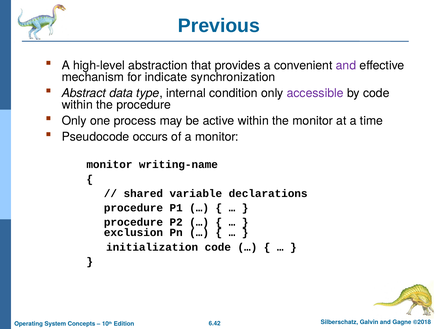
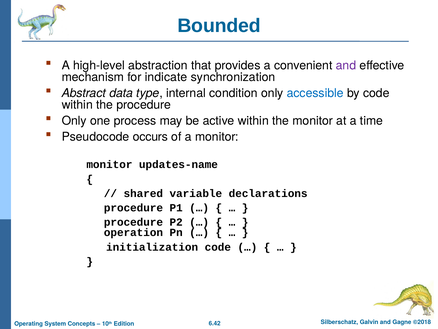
Previous: Previous -> Bounded (219, 26)
accessible colour: purple -> blue (315, 93)
writing-name: writing-name -> updates-name (178, 164)
exclusion: exclusion -> operation (133, 232)
